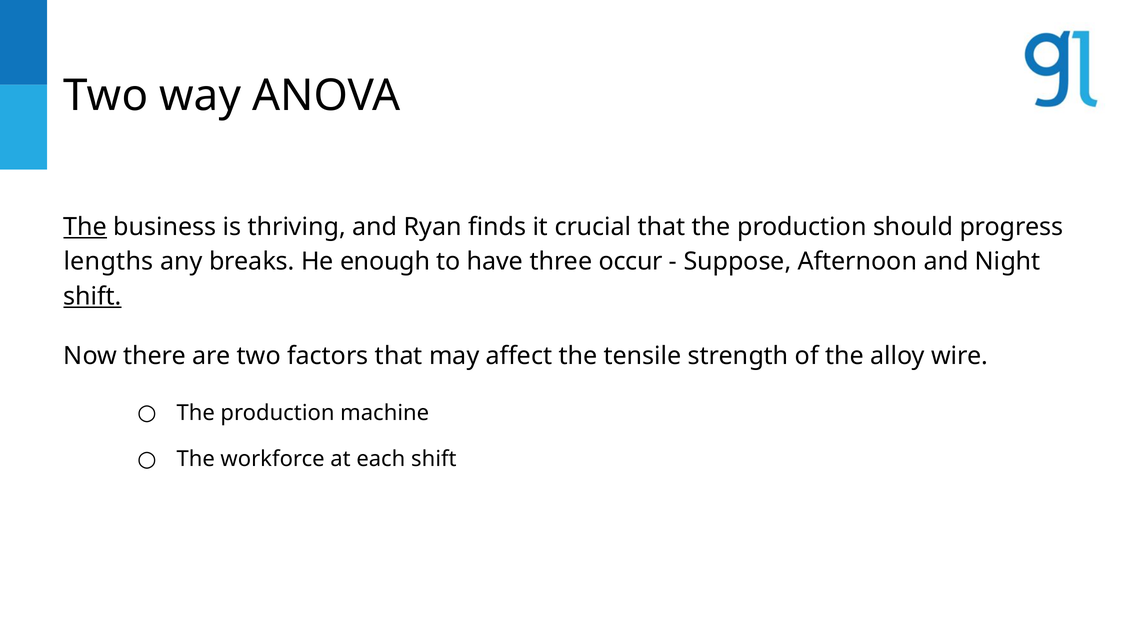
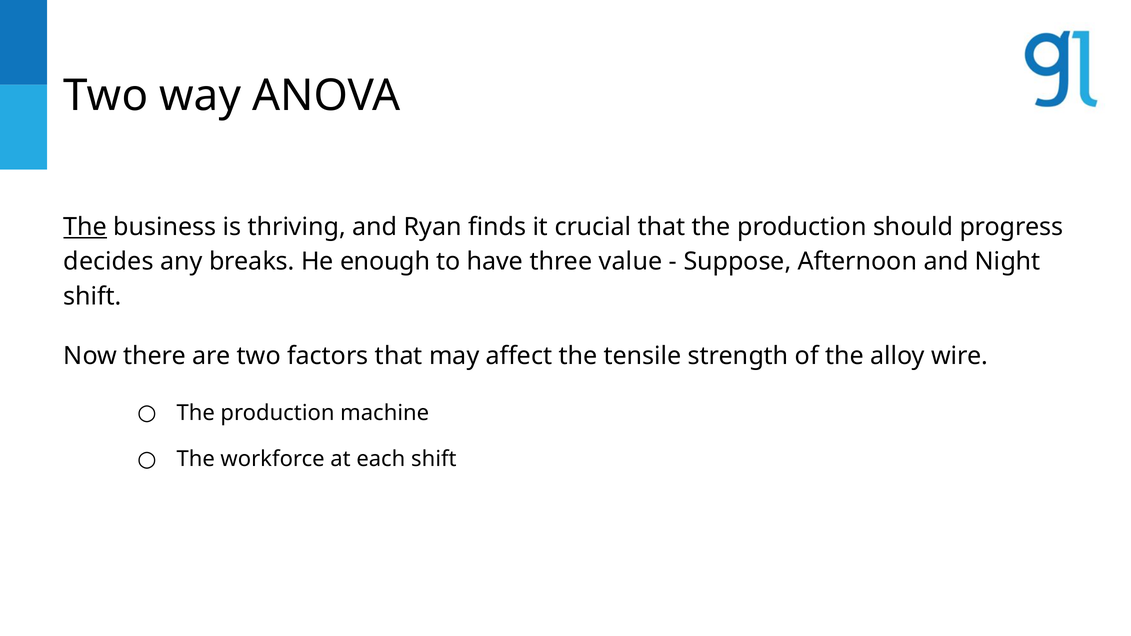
lengths: lengths -> decides (109, 262)
occur: occur -> value (631, 262)
shift underline: present -> none (93, 296)
